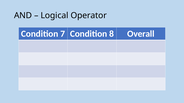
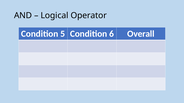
7: 7 -> 5 (63, 34)
8: 8 -> 6 (112, 34)
